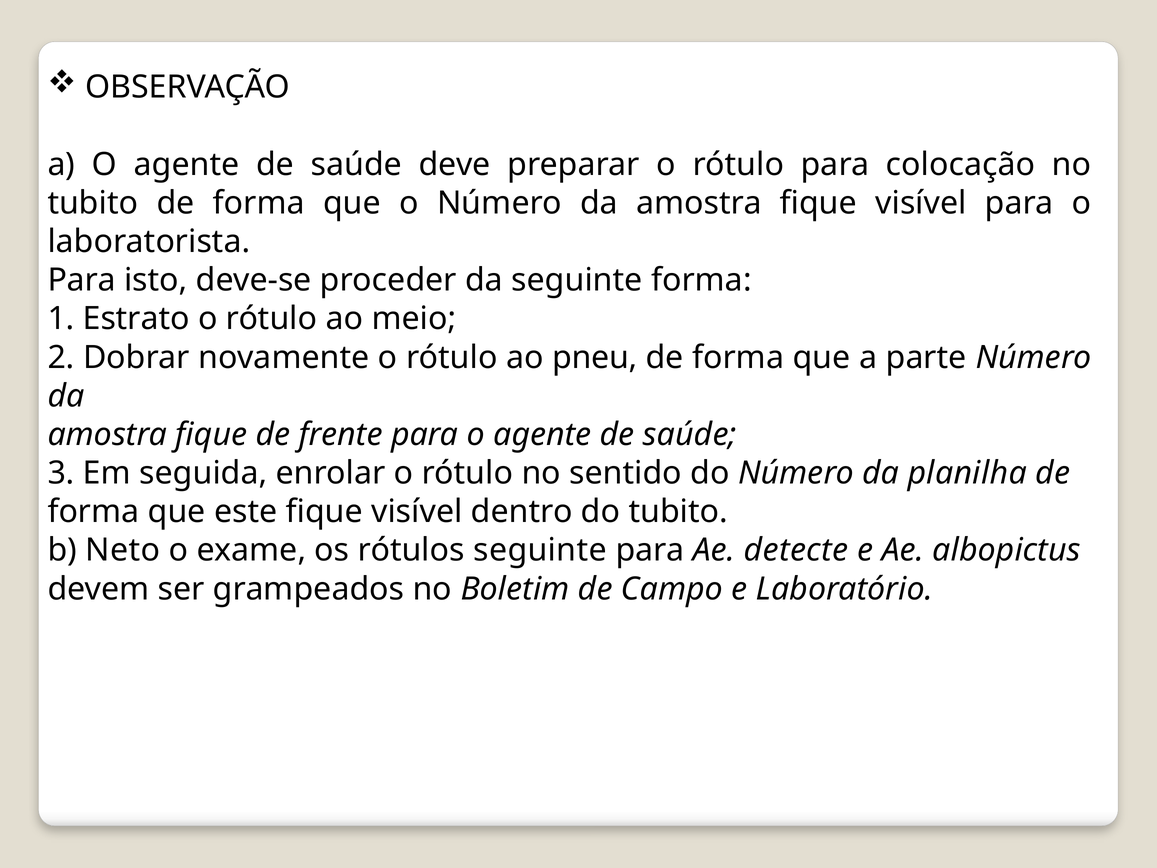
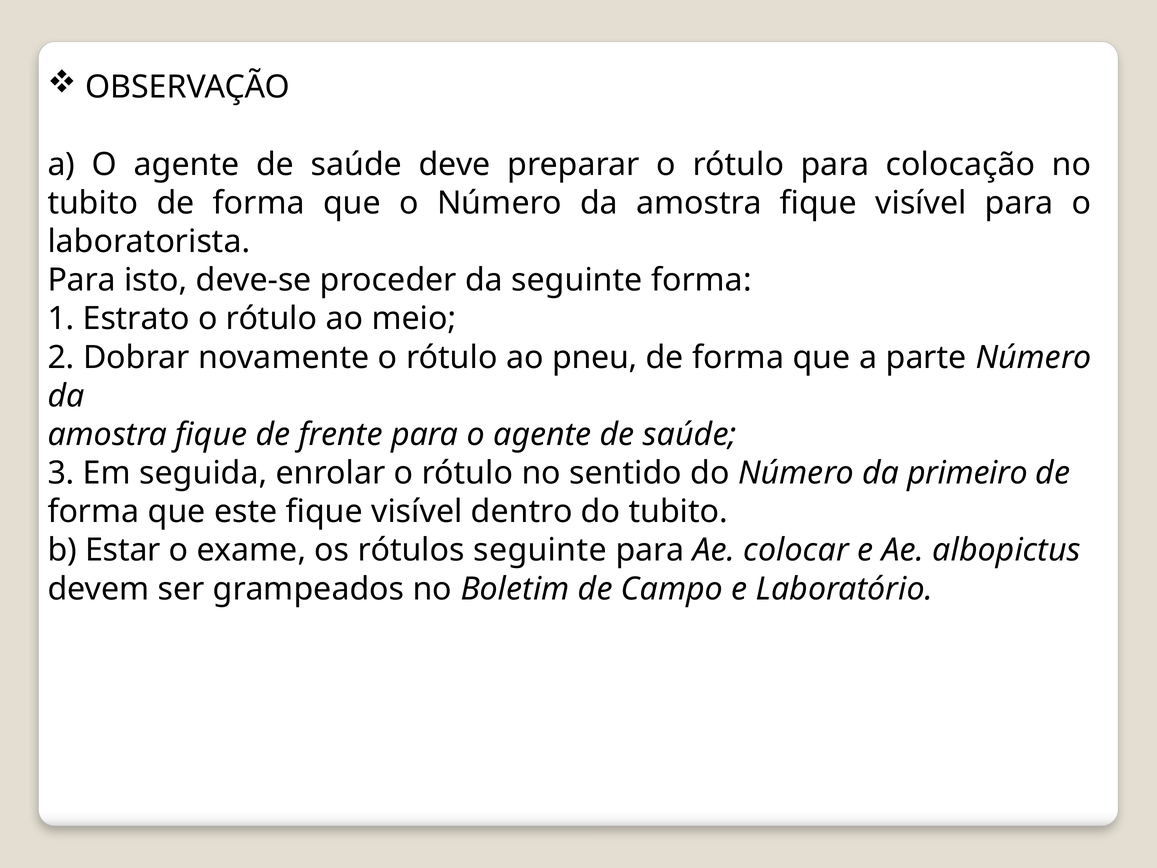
planilha: planilha -> primeiro (967, 473)
Neto: Neto -> Estar (123, 550)
detecte: detecte -> colocar (796, 550)
